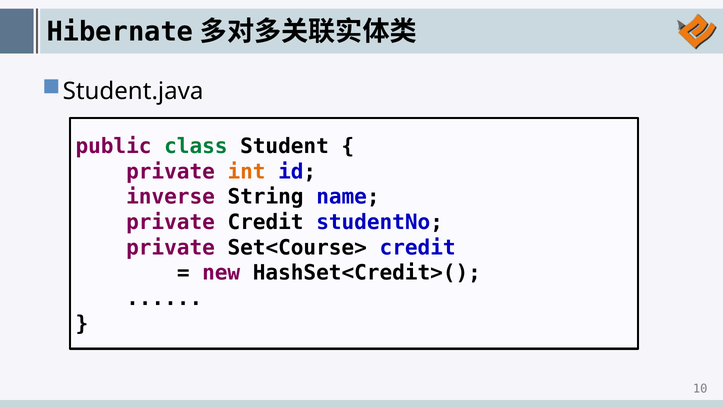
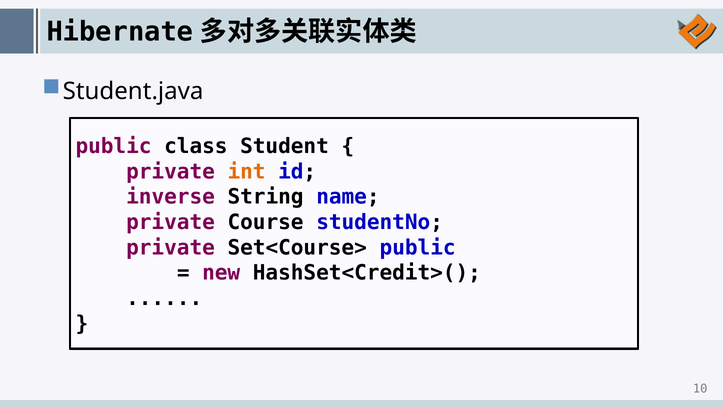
class colour: green -> black (196, 146)
private Credit: Credit -> Course (266, 222)
Set<Course> credit: credit -> public (418, 247)
